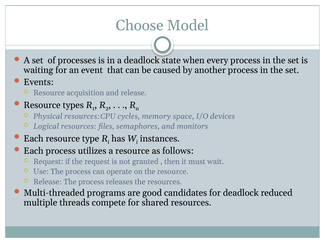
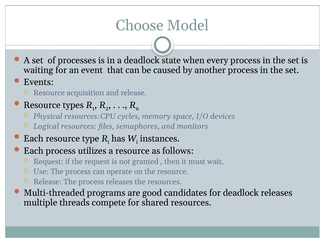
deadlock reduced: reduced -> releases (277, 193)
